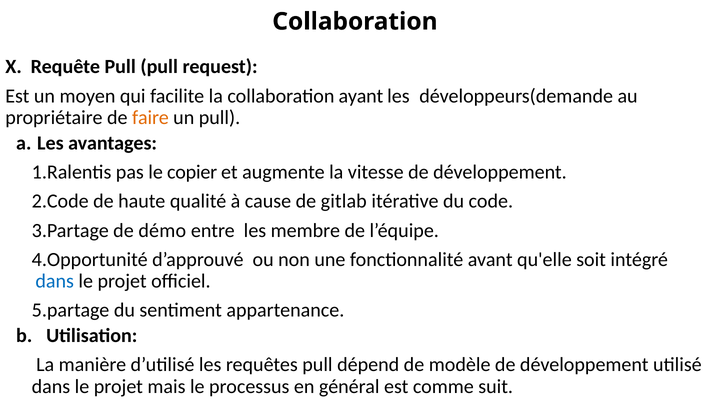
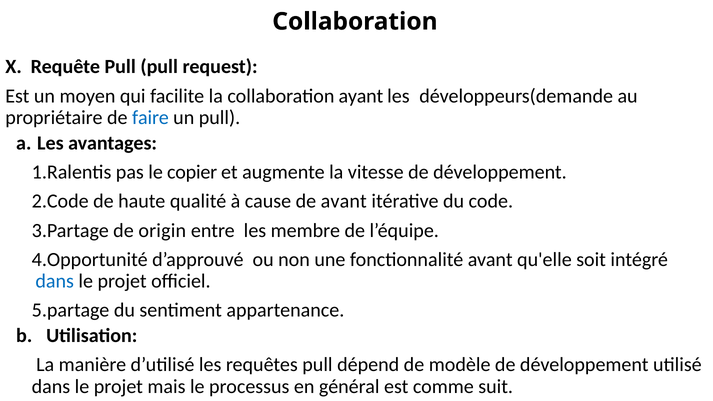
faire colour: orange -> blue (150, 118)
de gitlab: gitlab -> avant (344, 201)
démo: démo -> origin (162, 230)
